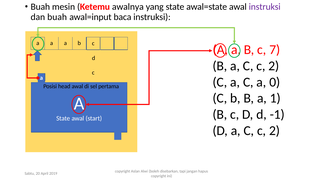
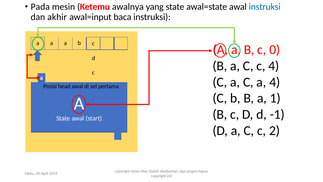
Buah: Buah -> Pada (40, 7)
instruksi colour: purple -> blue (265, 7)
dan buah: buah -> akhir (57, 17)
7: 7 -> 0 (275, 50)
2: 2 -> 4 (274, 66)
a 0: 0 -> 4 (275, 82)
